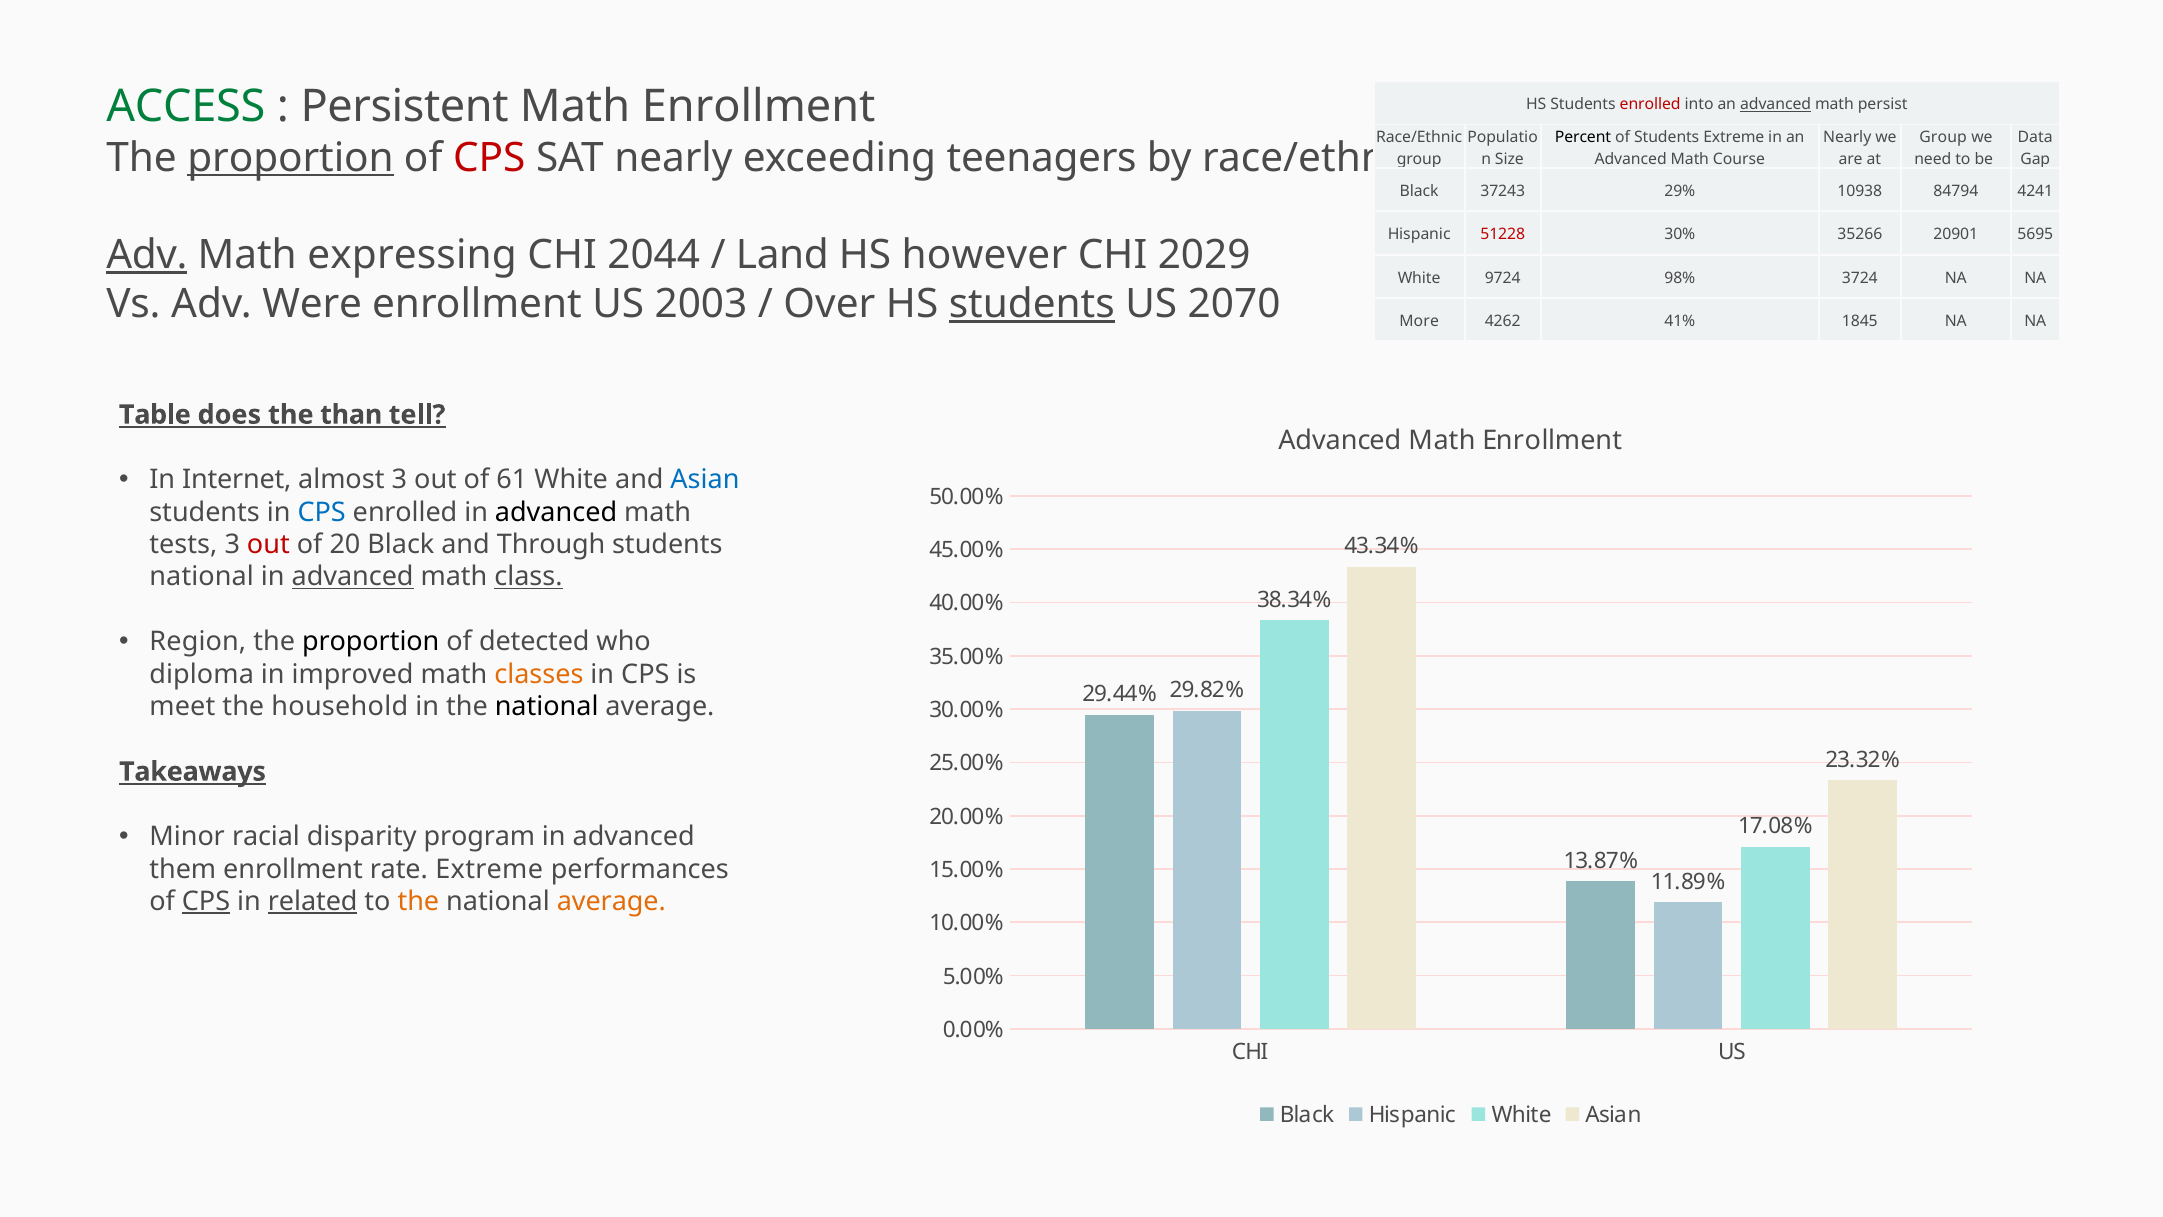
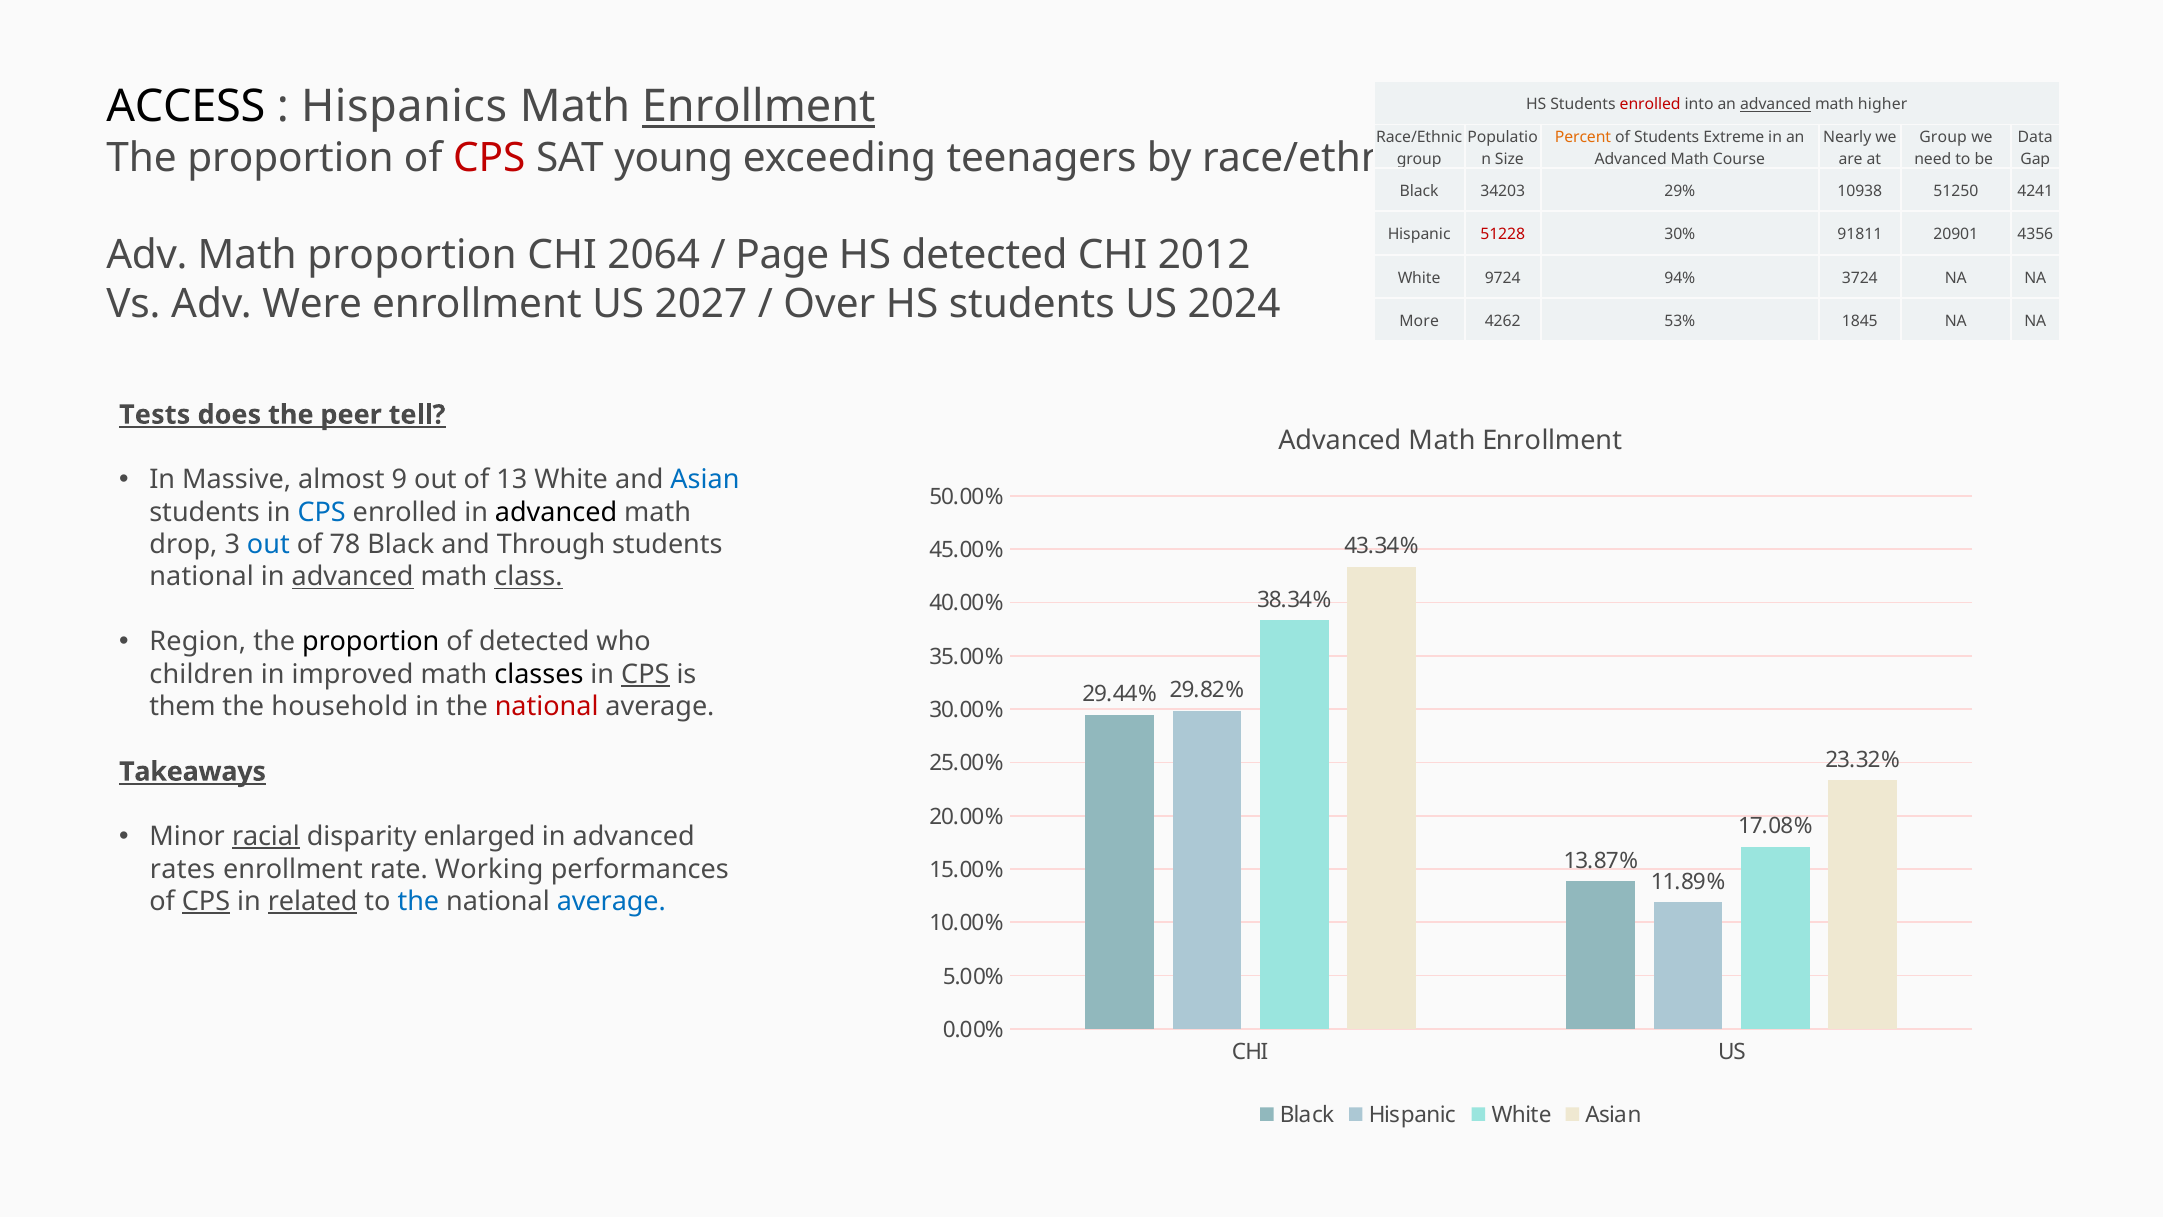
ACCESS colour: green -> black (186, 107)
Persistent: Persistent -> Hispanics (404, 107)
Enrollment underline: none -> present (759, 107)
persist: persist -> higher (1883, 104)
Percent colour: black -> orange (1583, 138)
proportion underline: present -> none (290, 158)
SAT nearly: nearly -> young (674, 158)
37243: 37243 -> 34203 (1503, 191)
84794: 84794 -> 51250 (1956, 191)
35266: 35266 -> 91811 (1860, 235)
5695: 5695 -> 4356 (2035, 235)
Adv underline: present -> none (147, 255)
Math expressing: expressing -> proportion (412, 255)
2044: 2044 -> 2064 (654, 255)
Land: Land -> Page (782, 255)
HS however: however -> detected (985, 255)
2029: 2029 -> 2012 (1204, 255)
98%: 98% -> 94% (1680, 278)
2003: 2003 -> 2027 (701, 304)
students underline: present -> none (1032, 304)
2070: 2070 -> 2024 (1234, 304)
41%: 41% -> 53% (1680, 321)
Table: Table -> Tests (155, 415)
than: than -> peer (351, 415)
Internet: Internet -> Massive (237, 480)
almost 3: 3 -> 9 (399, 480)
61: 61 -> 13 (512, 480)
tests: tests -> drop (183, 544)
out colour: red -> blue (268, 544)
20: 20 -> 78 (345, 544)
diploma: diploma -> children (202, 674)
classes colour: orange -> black (539, 674)
CPS underline: none -> present (645, 674)
meet: meet -> them (183, 707)
national colour: black -> red (547, 707)
racial underline: none -> present (266, 836)
program: program -> enlarged (480, 836)
them: them -> rates (183, 869)
rate Extreme: Extreme -> Working (489, 869)
the colour: orange -> blue (418, 901)
average colour: orange -> blue (611, 901)
